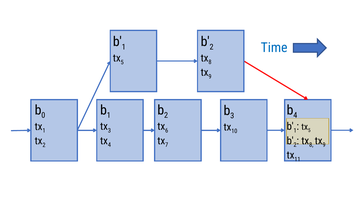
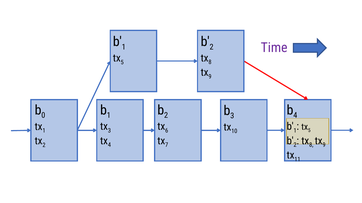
Time colour: blue -> purple (274, 48)
